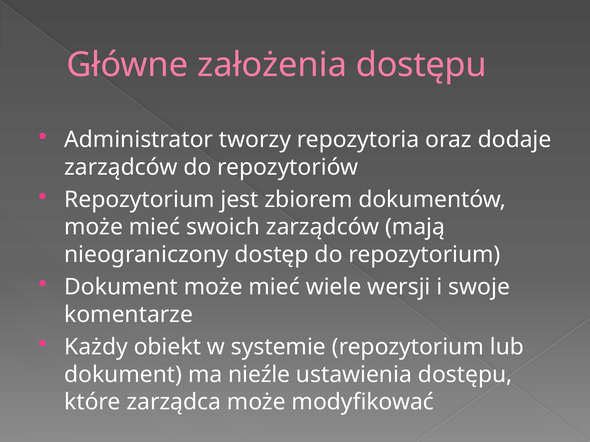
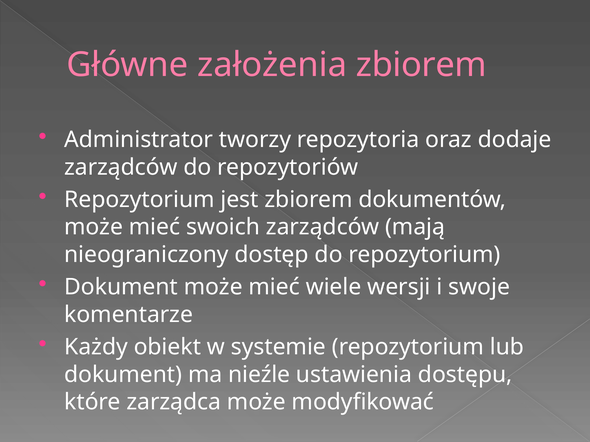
założenia dostępu: dostępu -> zbiorem (421, 65)
